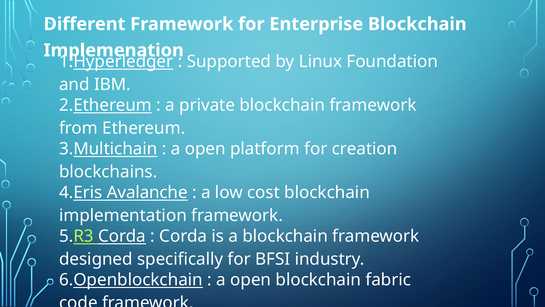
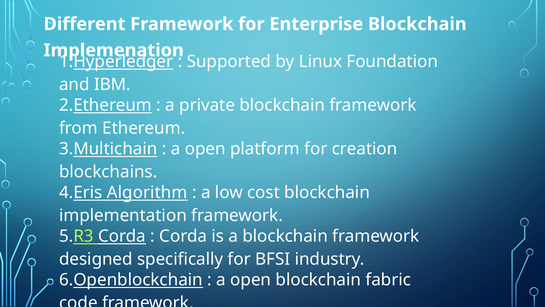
Avalanche: Avalanche -> Algorithm (147, 192)
